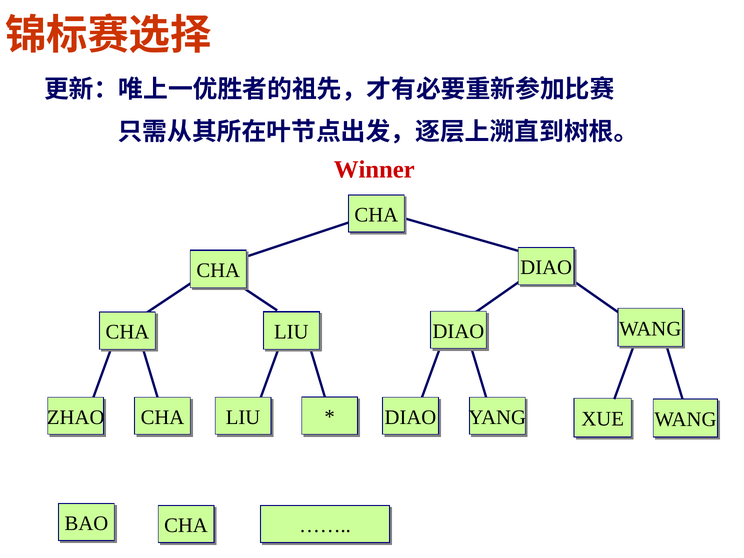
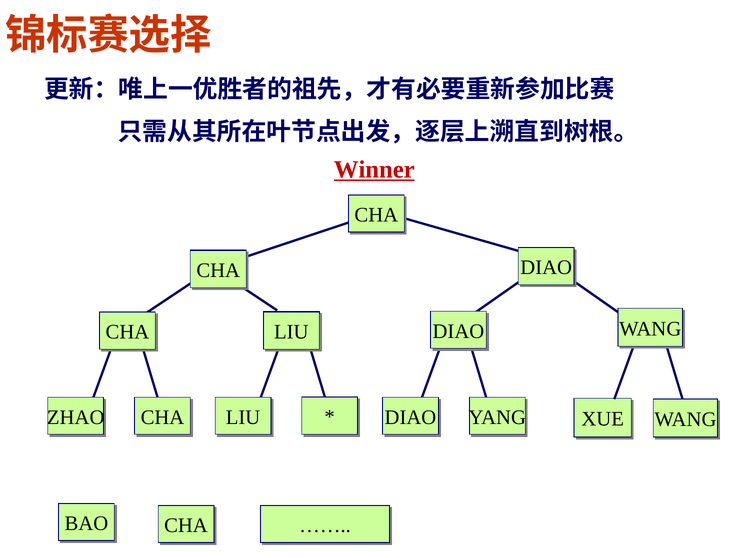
Winner underline: none -> present (374, 170)
